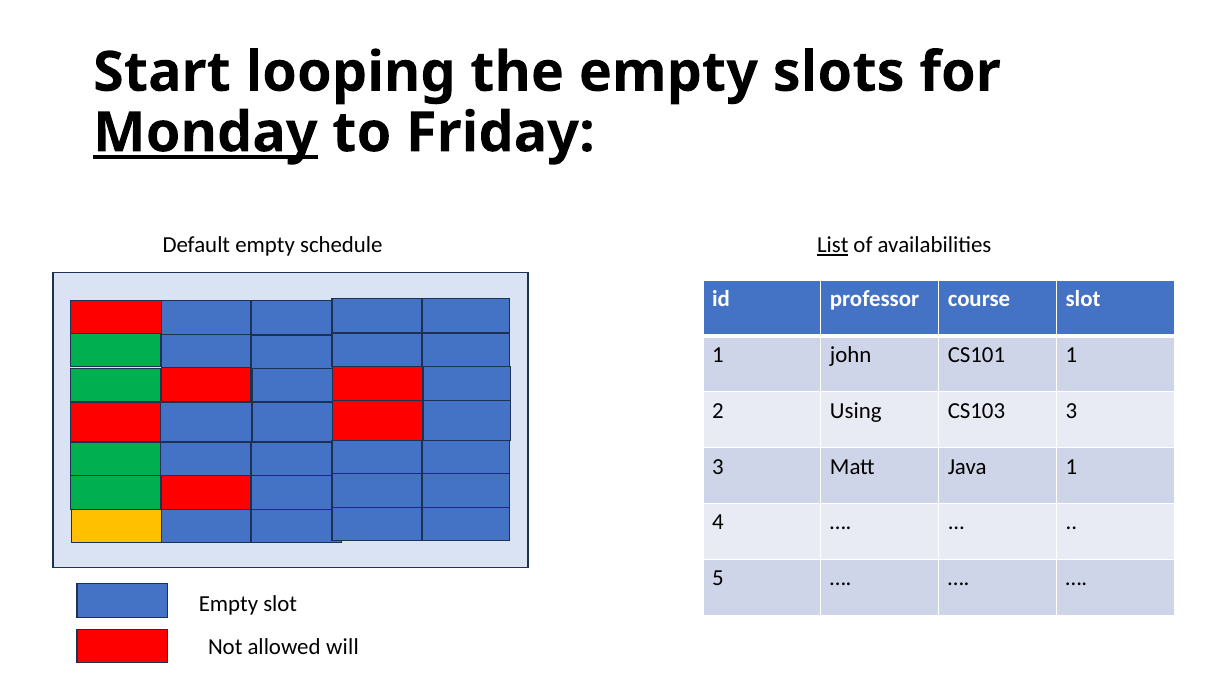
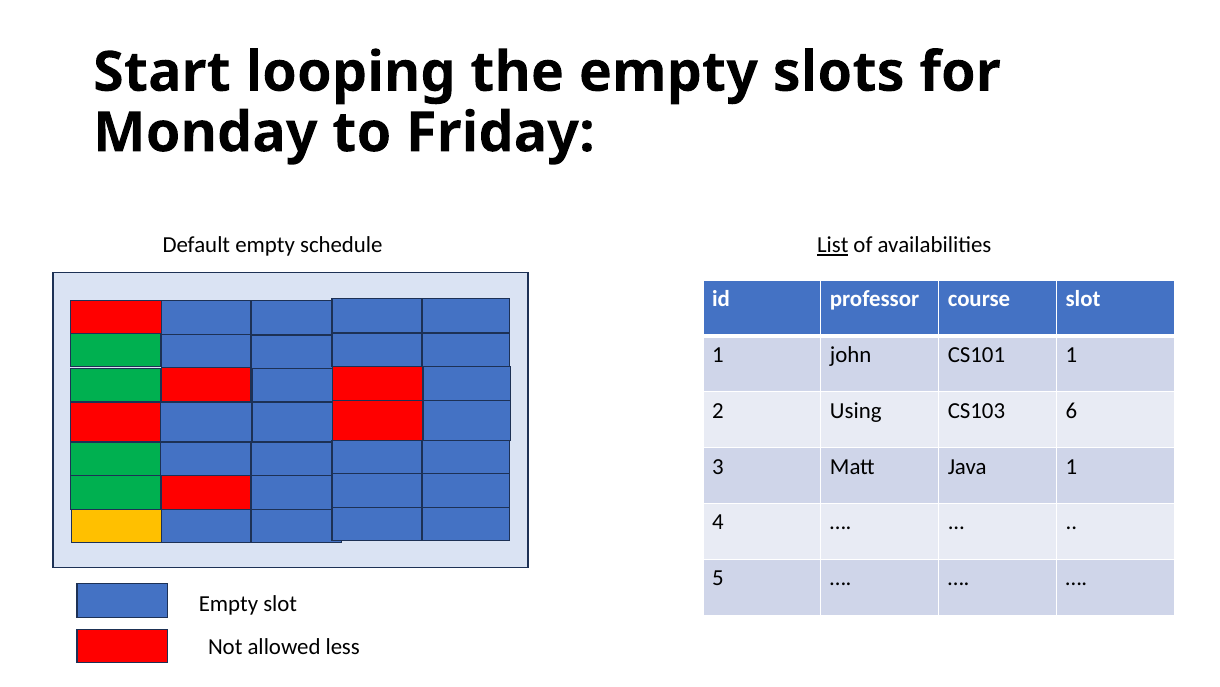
Monday underline: present -> none (205, 133)
CS103 3: 3 -> 6 (1071, 410)
will: will -> less (343, 647)
